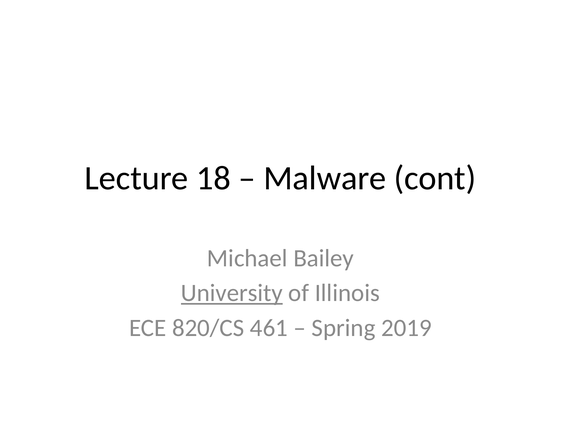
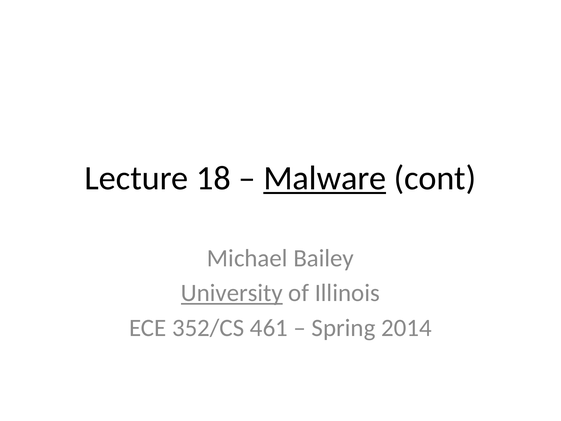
Malware underline: none -> present (325, 178)
820/CS: 820/CS -> 352/CS (208, 328)
2019: 2019 -> 2014 (406, 328)
